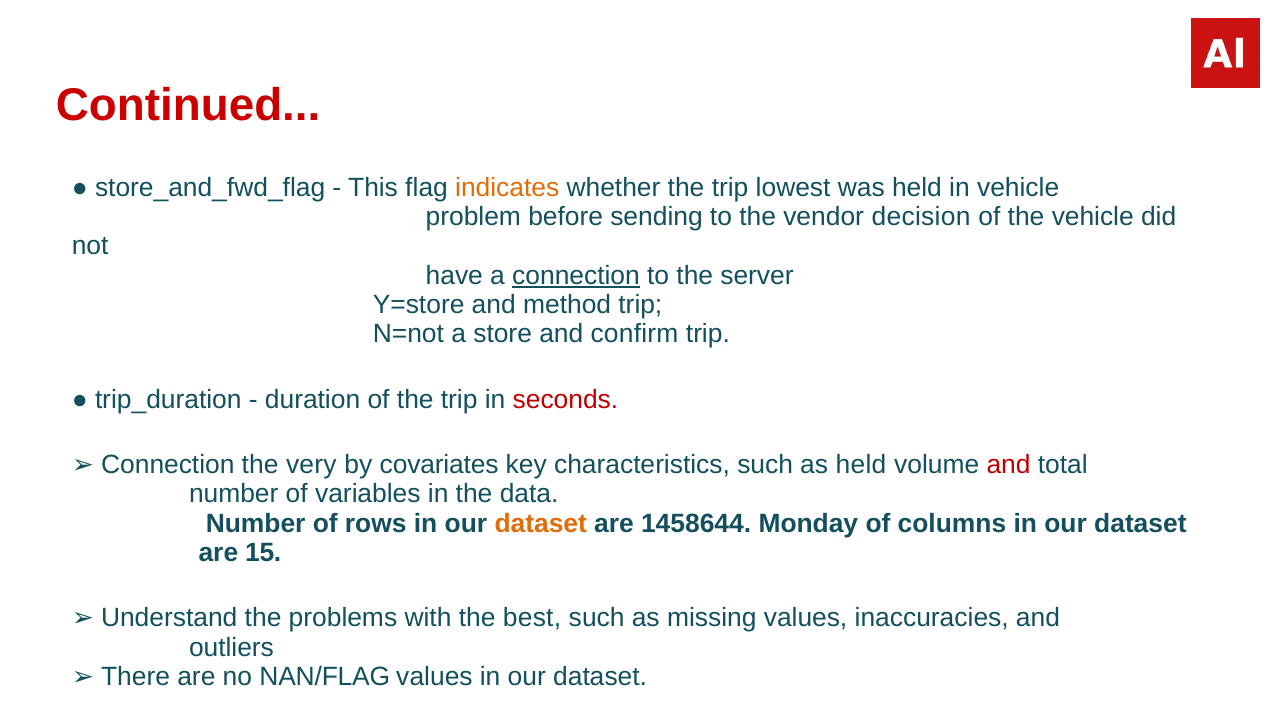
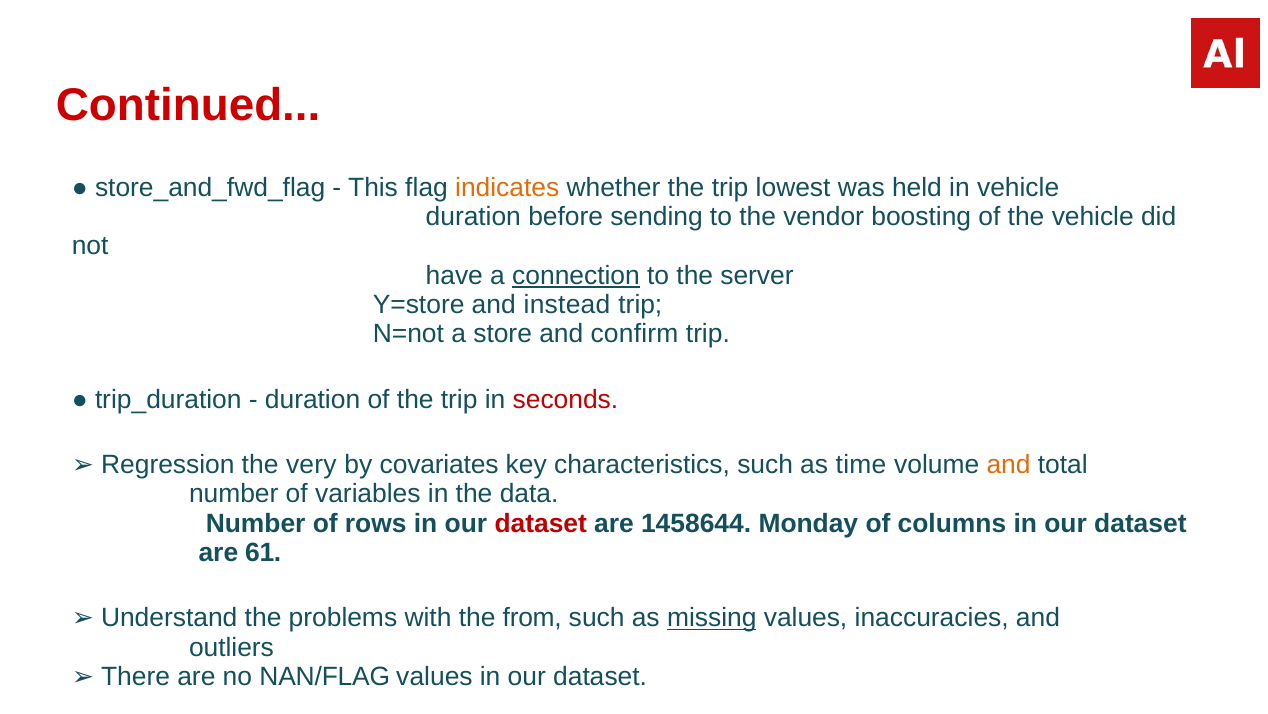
problem: problem -> duration (473, 217)
decision: decision -> boosting (921, 217)
method: method -> instead (567, 304)
Connection: Connection -> Regression (168, 465)
as held: held -> time (861, 465)
and colour: red -> orange (1009, 465)
dataset colour: orange -> red (541, 523)
15: 15 -> 61 (263, 552)
best: best -> from (532, 618)
missing underline: none -> present (712, 618)
